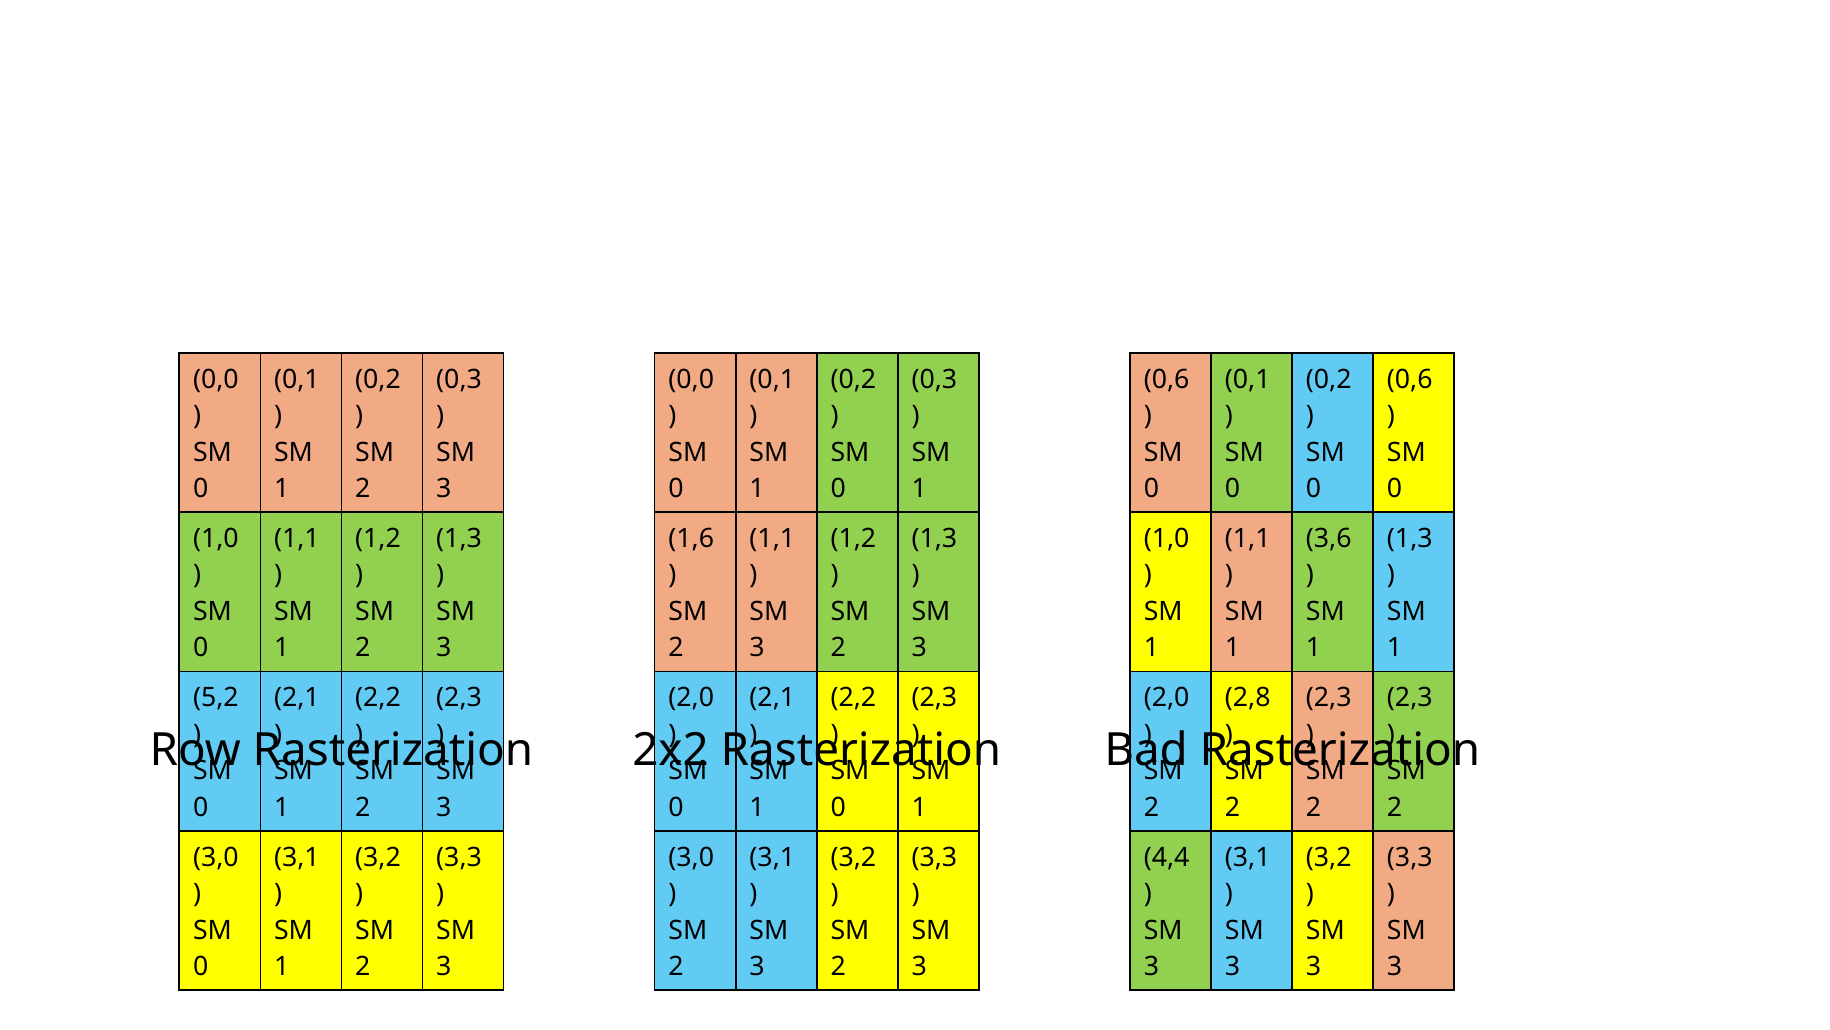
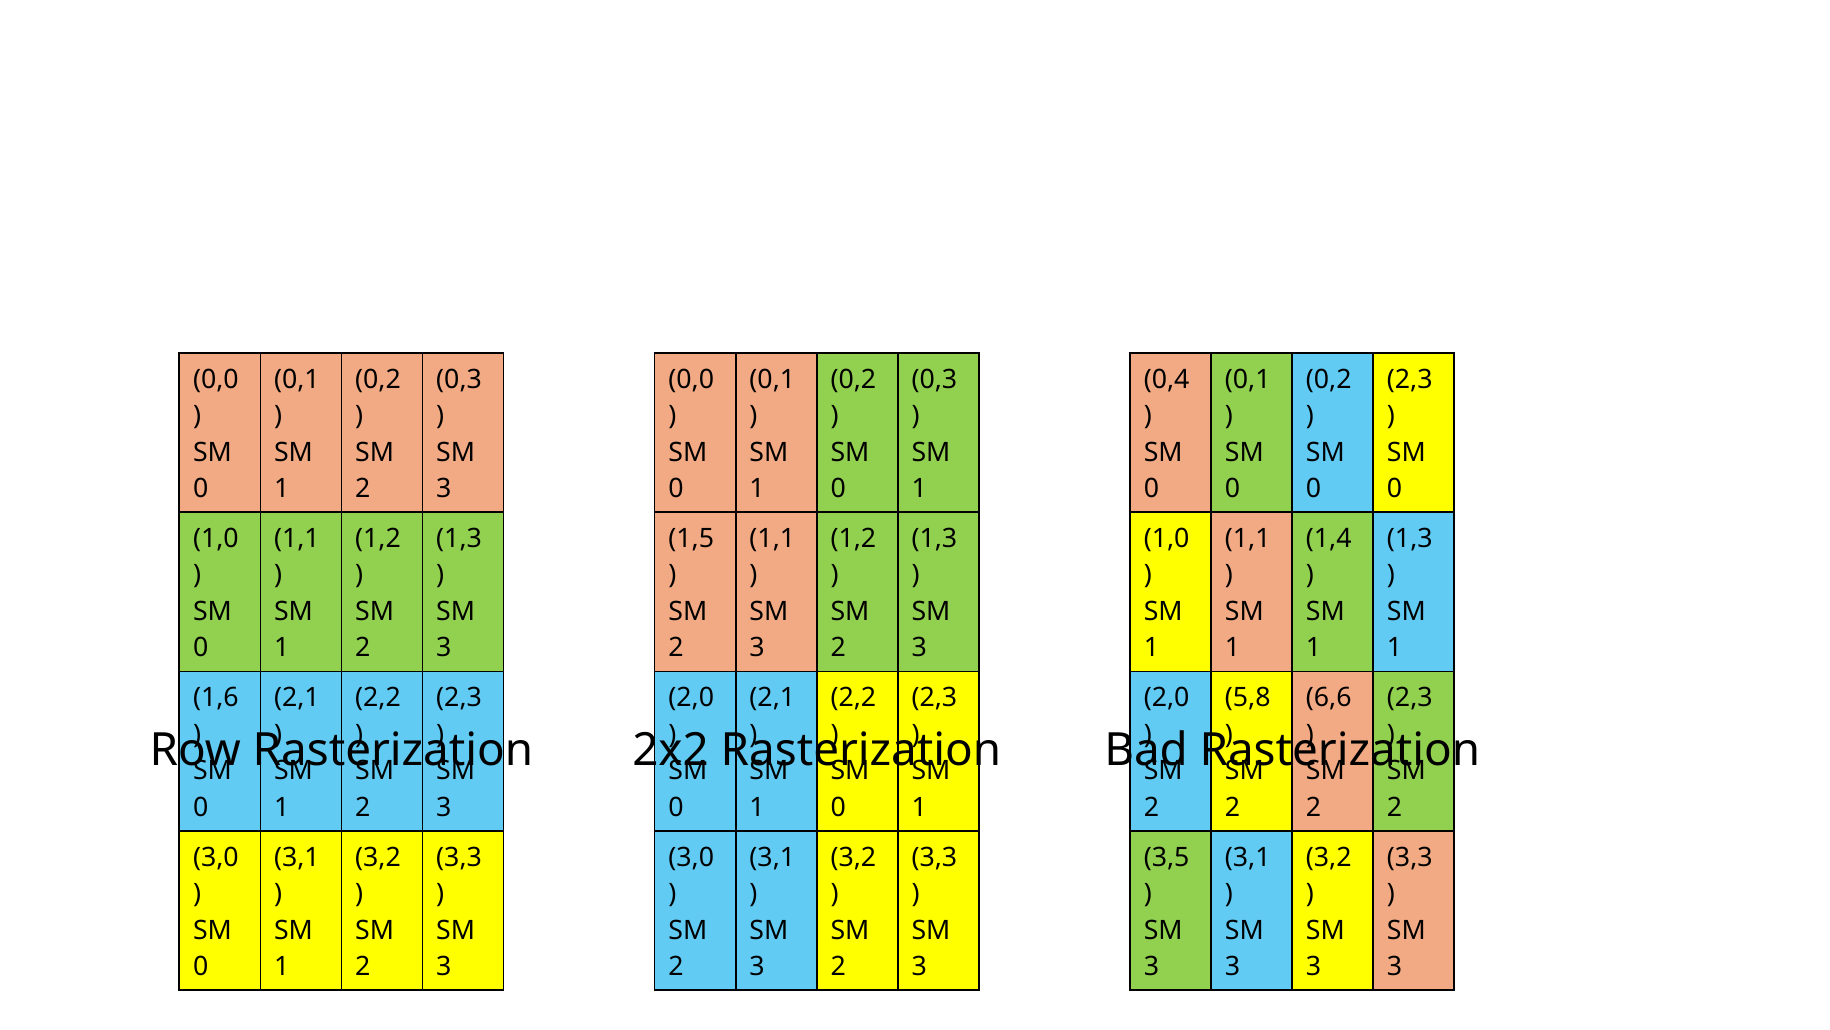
0,6: 0,6 -> 0,4 (1167, 379)
0,6: 0,6 -> 2,3 (1410, 379)
1,6: 1,6 -> 1,5 (691, 538)
3,6: 3,6 -> 1,4 (1329, 538)
5,2: 5,2 -> 1,6 (216, 698)
2,8: 2,8 -> 5,8 (1248, 698)
2,3: 2,3 -> 6,6 (1329, 698)
4,4: 4,4 -> 3,5 (1167, 857)
